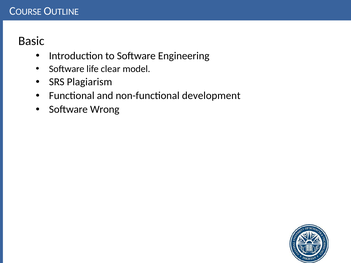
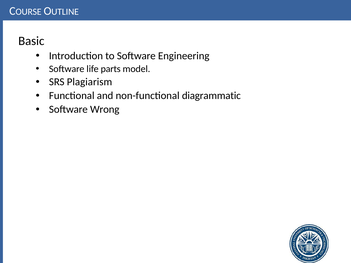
clear: clear -> parts (111, 69)
development: development -> diagrammatic (211, 96)
